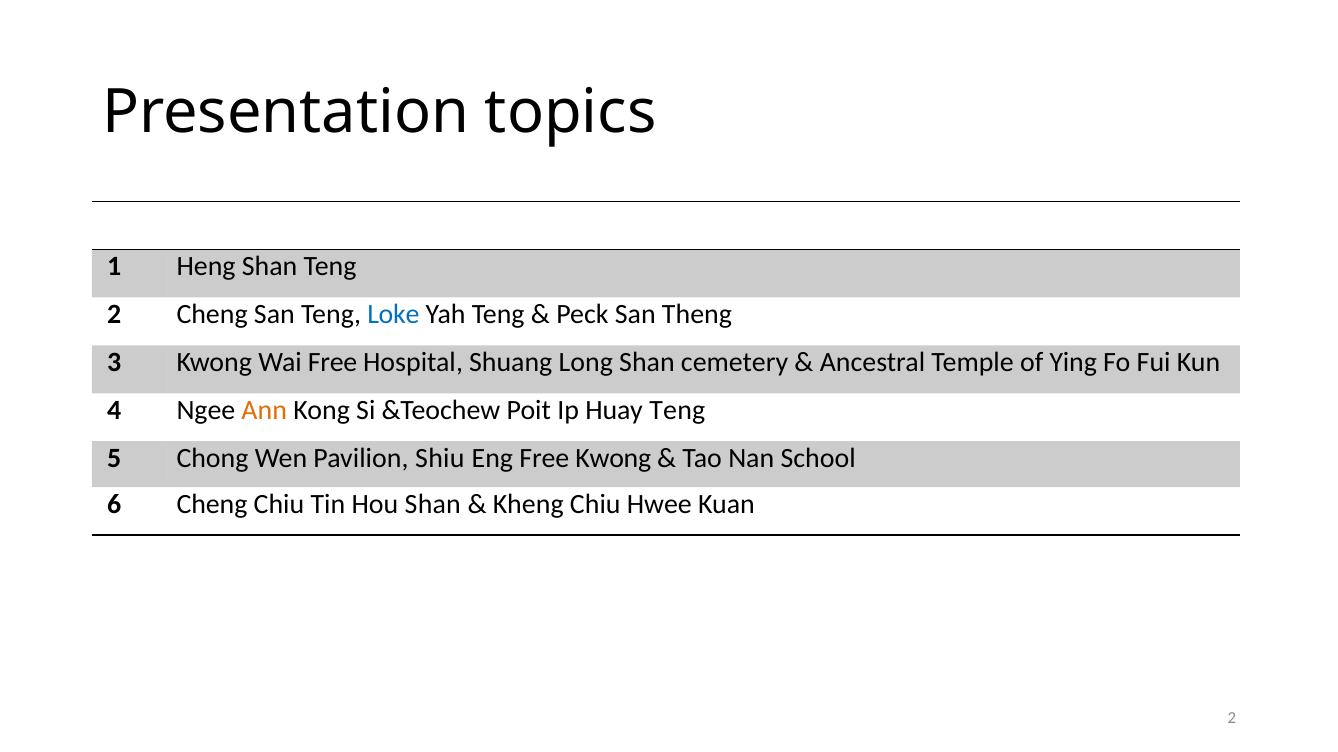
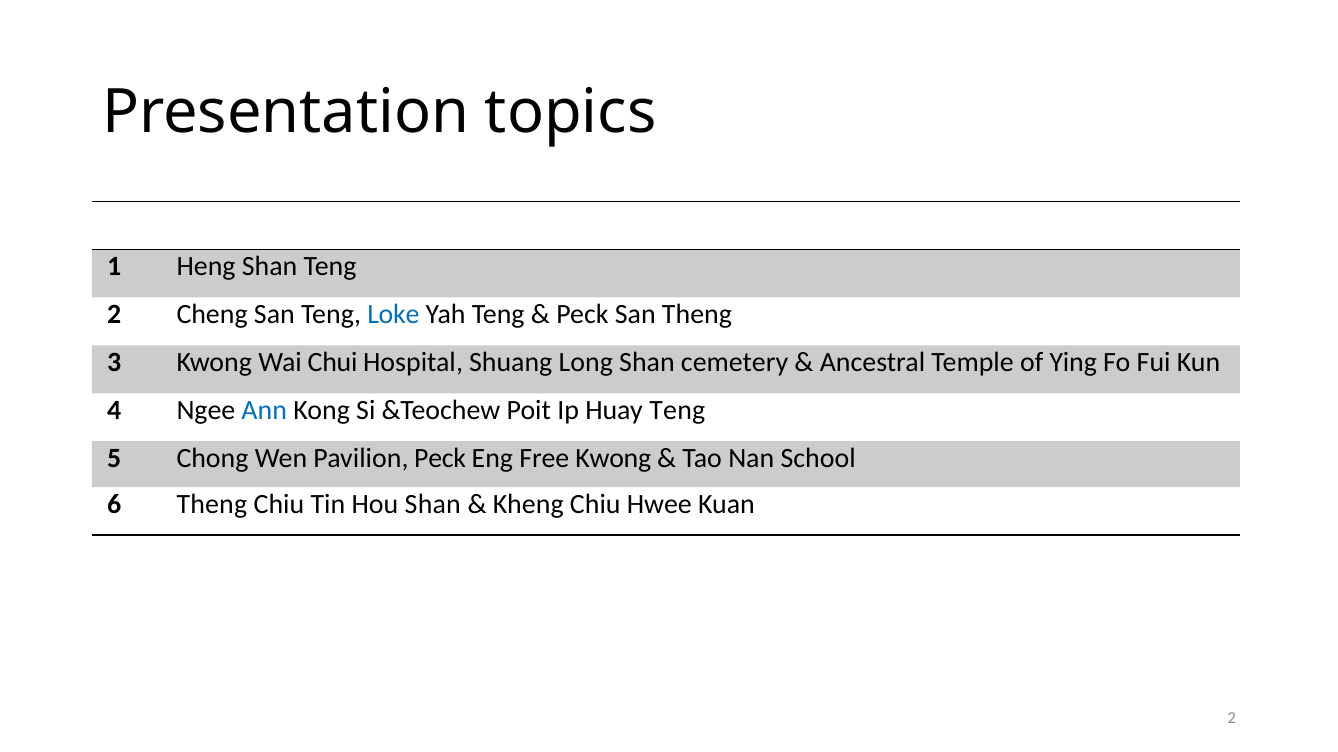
Wai Free: Free -> Chui (333, 363)
Ann colour: orange -> blue (264, 411)
Pavilion Shiu: Shiu -> Peck (440, 459)
6 Cheng: Cheng -> Theng (212, 505)
